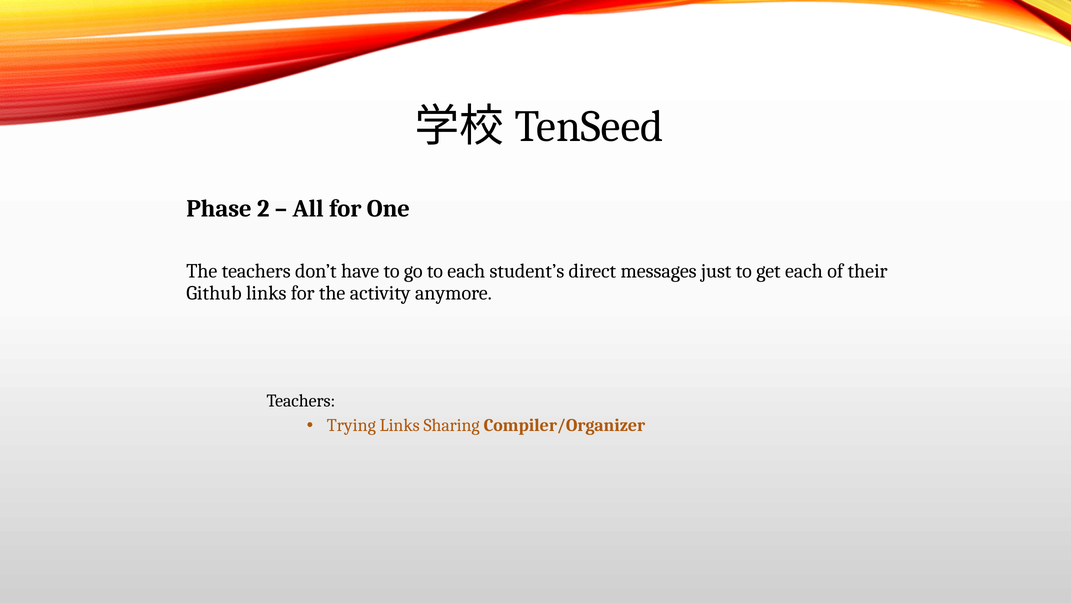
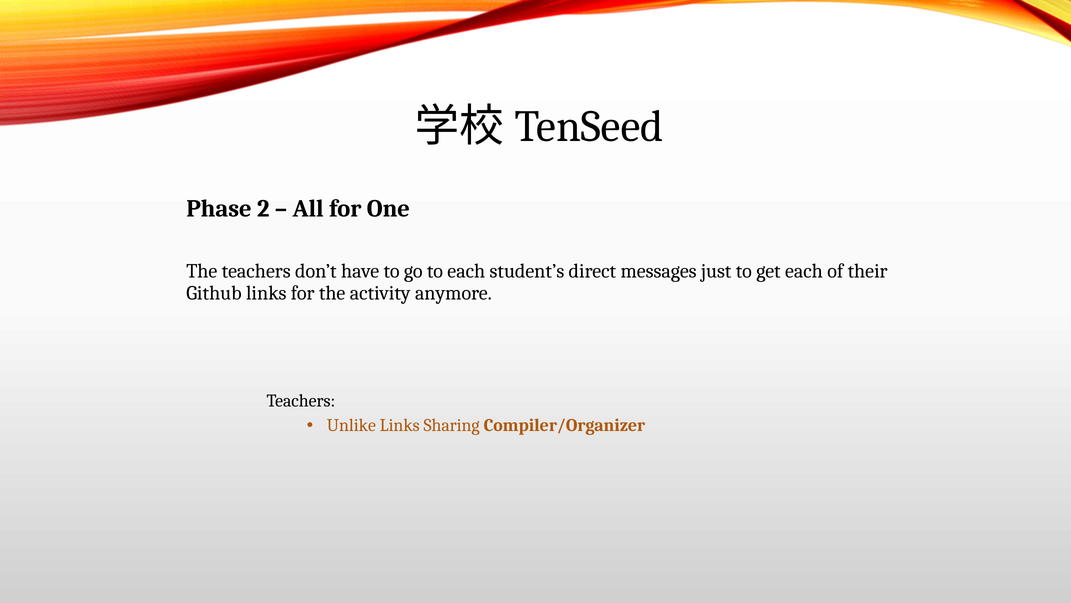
Trying: Trying -> Unlike (351, 425)
